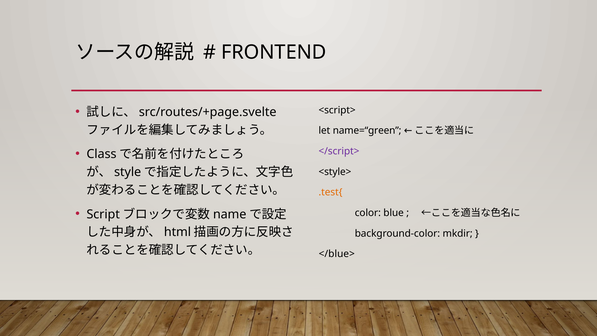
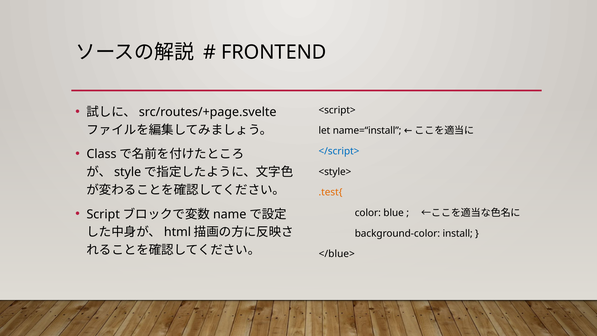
name=“green: name=“green -> name=“install (367, 131)
</script> colour: purple -> blue (339, 151)
mkdir: mkdir -> install (458, 233)
